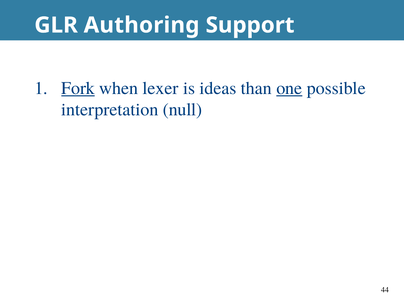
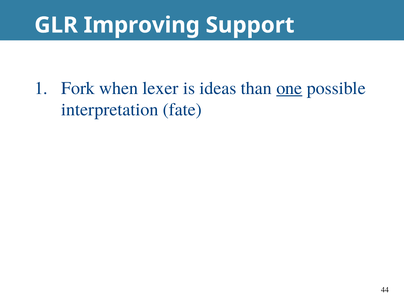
Authoring: Authoring -> Improving (142, 25)
Fork underline: present -> none (78, 88)
null: null -> fate (182, 110)
